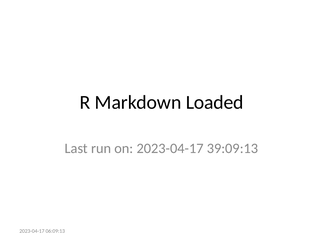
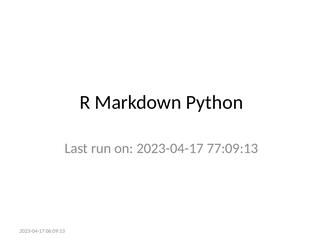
Loaded: Loaded -> Python (215, 103)
39:09:13: 39:09:13 -> 77:09:13 (232, 149)
